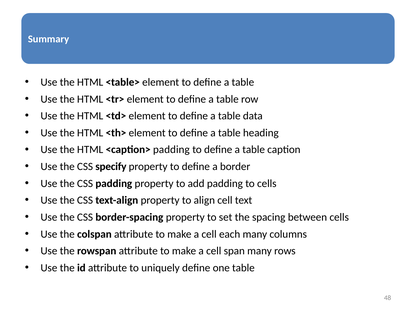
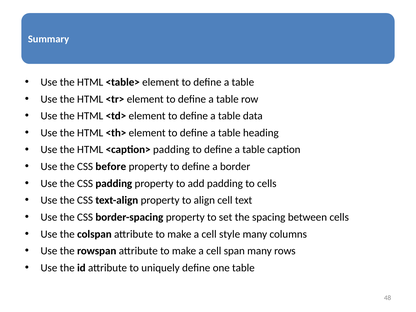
specify: specify -> before (111, 167)
each: each -> style (230, 234)
